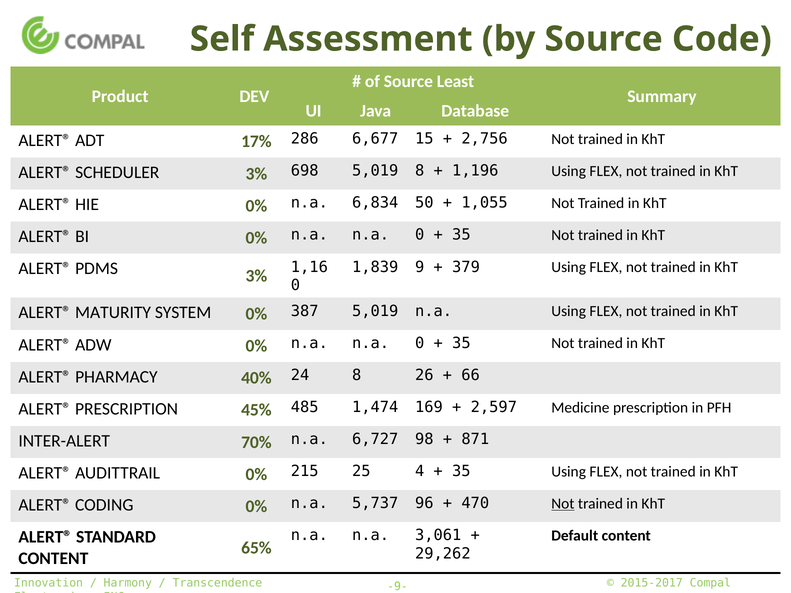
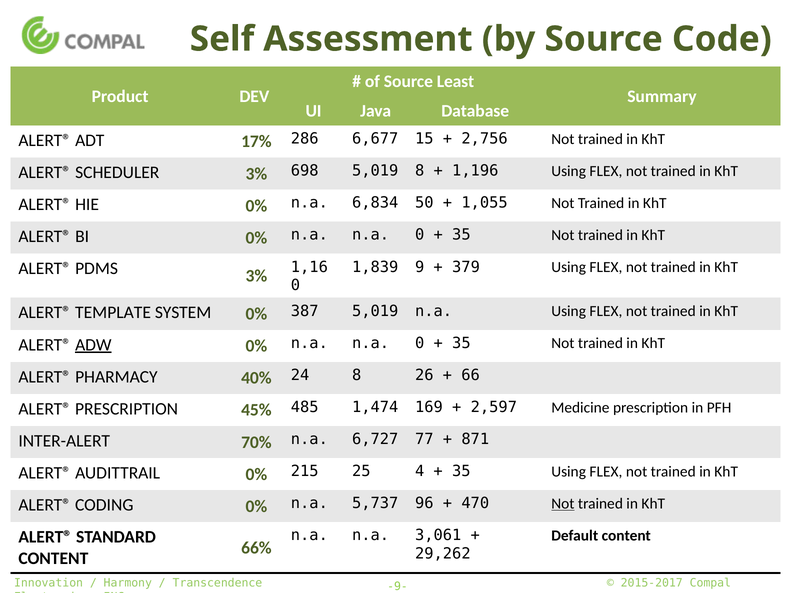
MATURITY: MATURITY -> TEMPLATE (113, 313)
ADW underline: none -> present (93, 345)
98: 98 -> 77 (424, 439)
65%: 65% -> 66% (256, 548)
